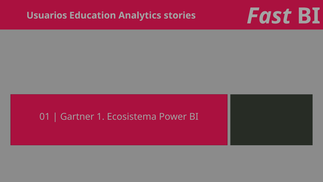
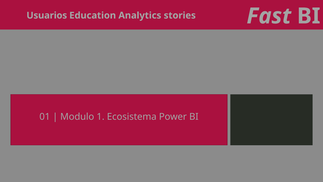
Gartner: Gartner -> Modulo (77, 117)
